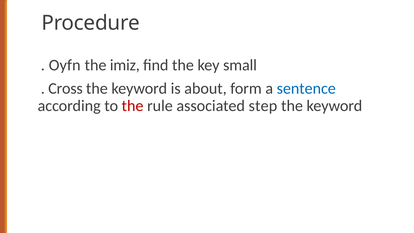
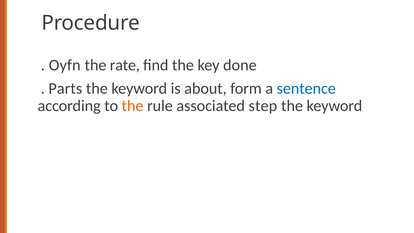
imiz: imiz -> rate (125, 65)
small: small -> done (240, 65)
Cross: Cross -> Parts (65, 88)
the colour: red -> orange (133, 106)
